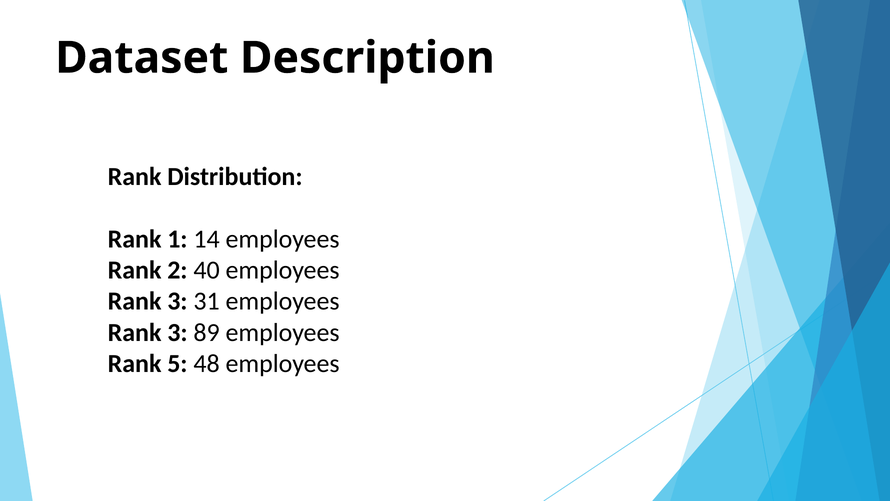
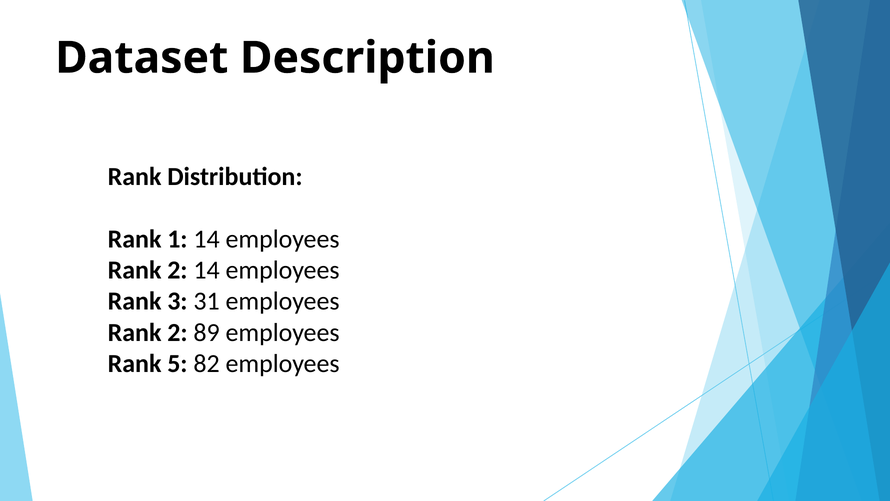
2 40: 40 -> 14 (207, 270)
3: 3 -> 2 (177, 332)
48: 48 -> 82 (207, 363)
